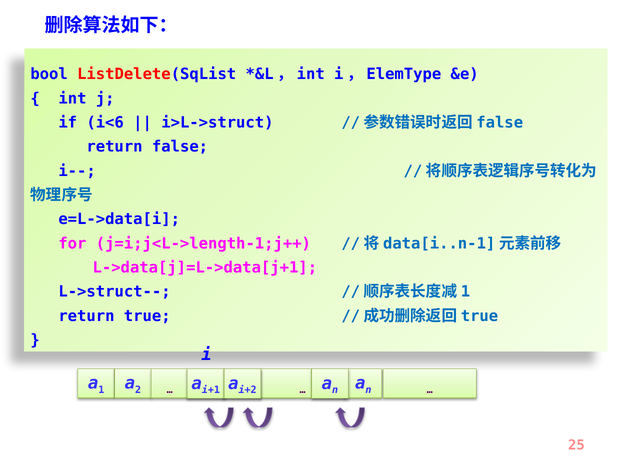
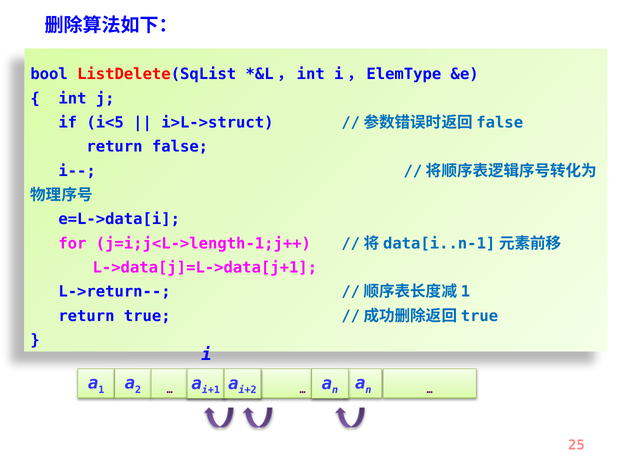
i<6: i<6 -> i<5 (105, 123)
L->struct--: L->struct-- -> L->return-- (115, 292)
